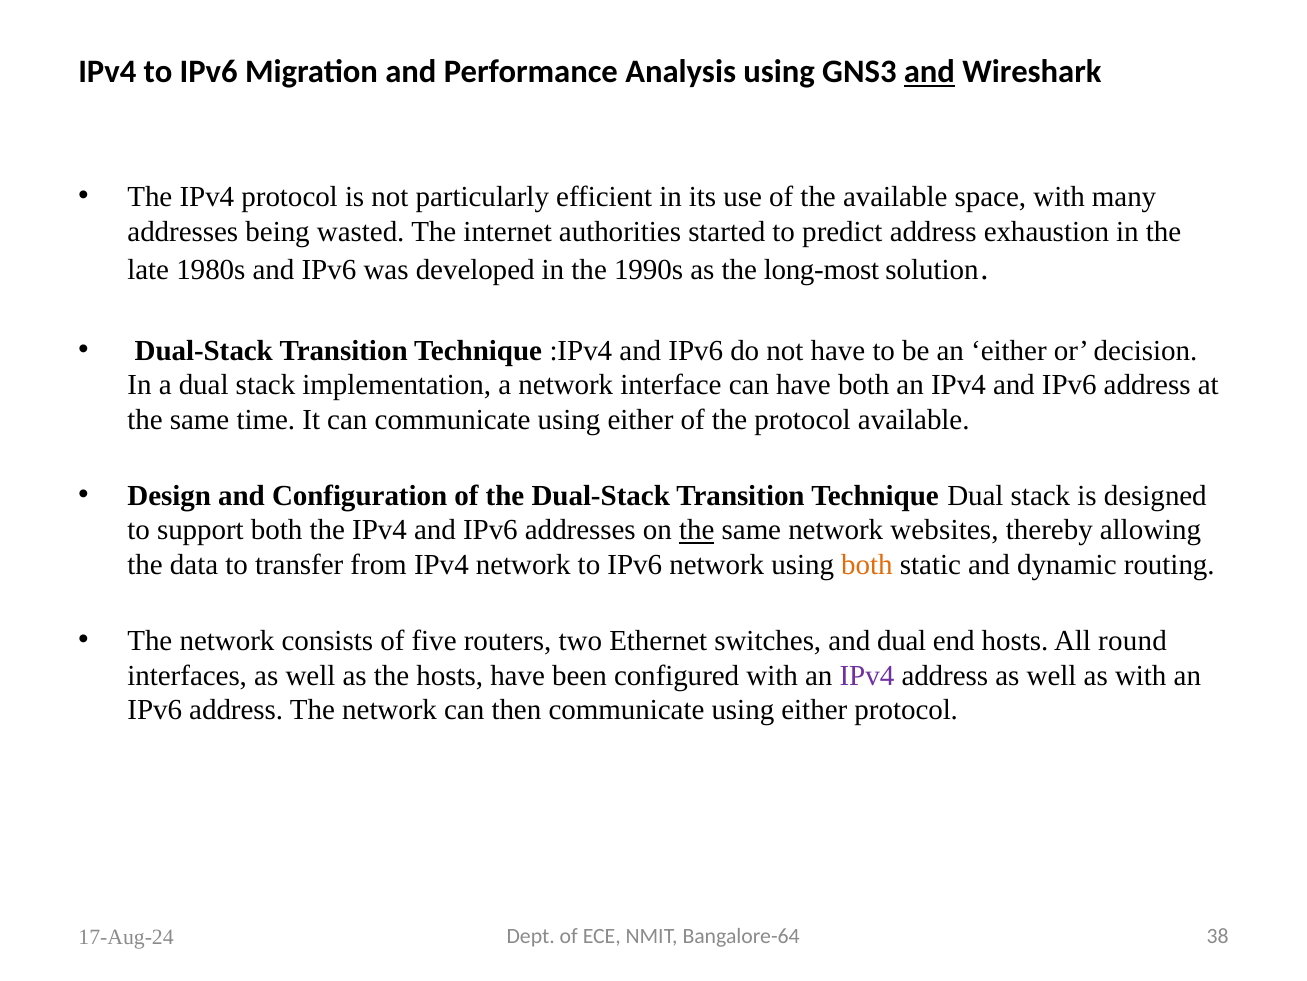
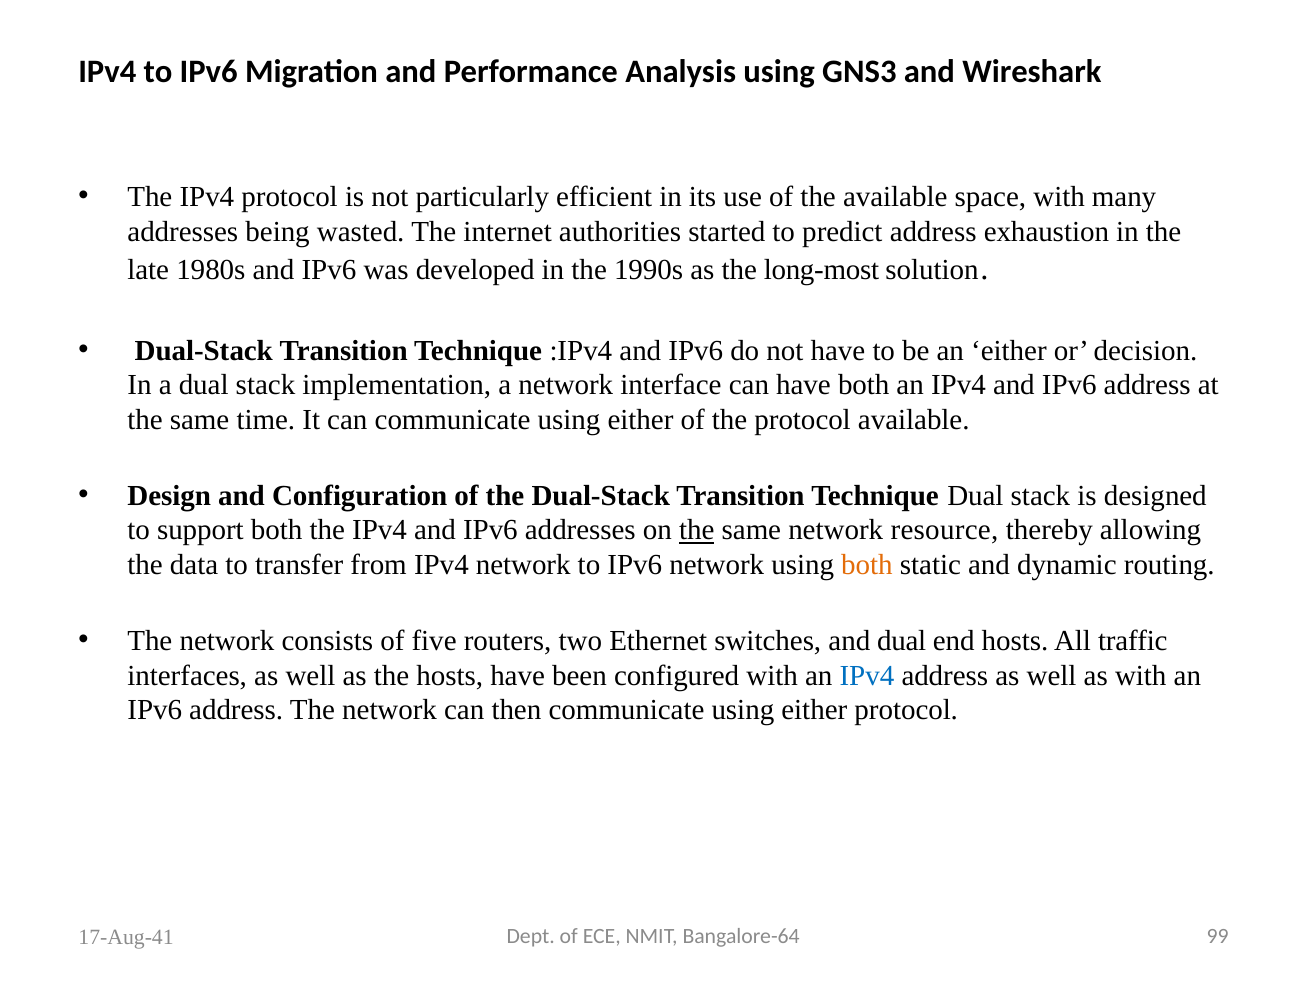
and underline: present -> none (929, 72)
websites: websites -> resource (944, 530)
round: round -> traffic (1133, 640)
IPv4 colour: purple -> blue (867, 675)
17-Aug-24: 17-Aug-24 -> 17-Aug-41 (126, 936)
38: 38 -> 99 (1218, 936)
